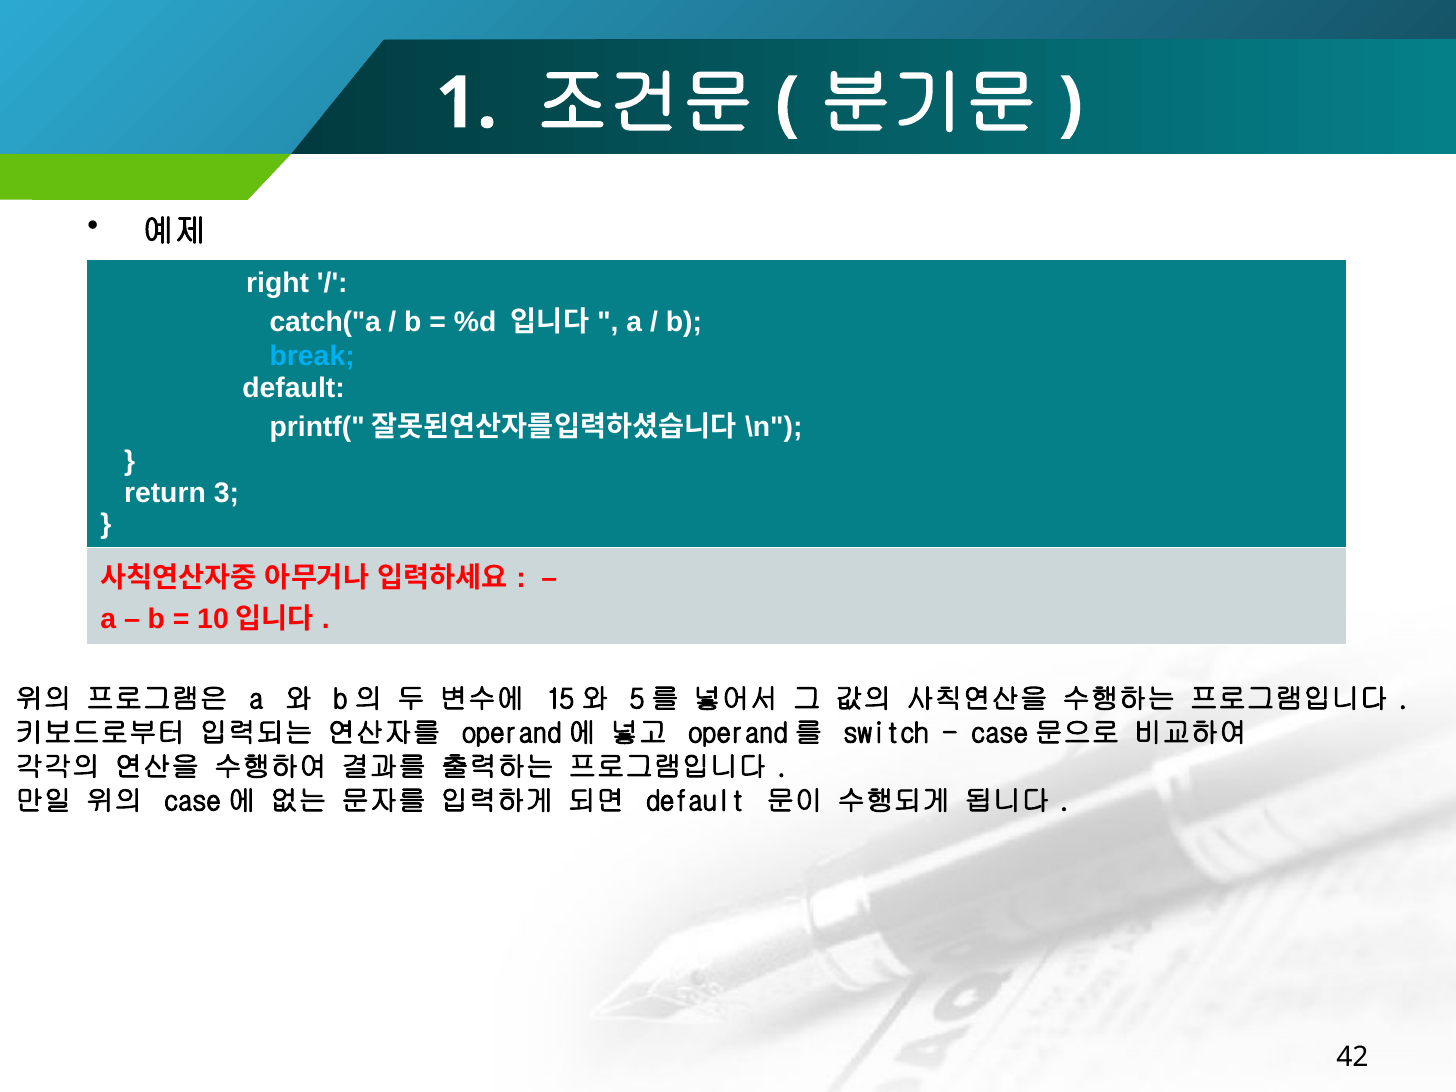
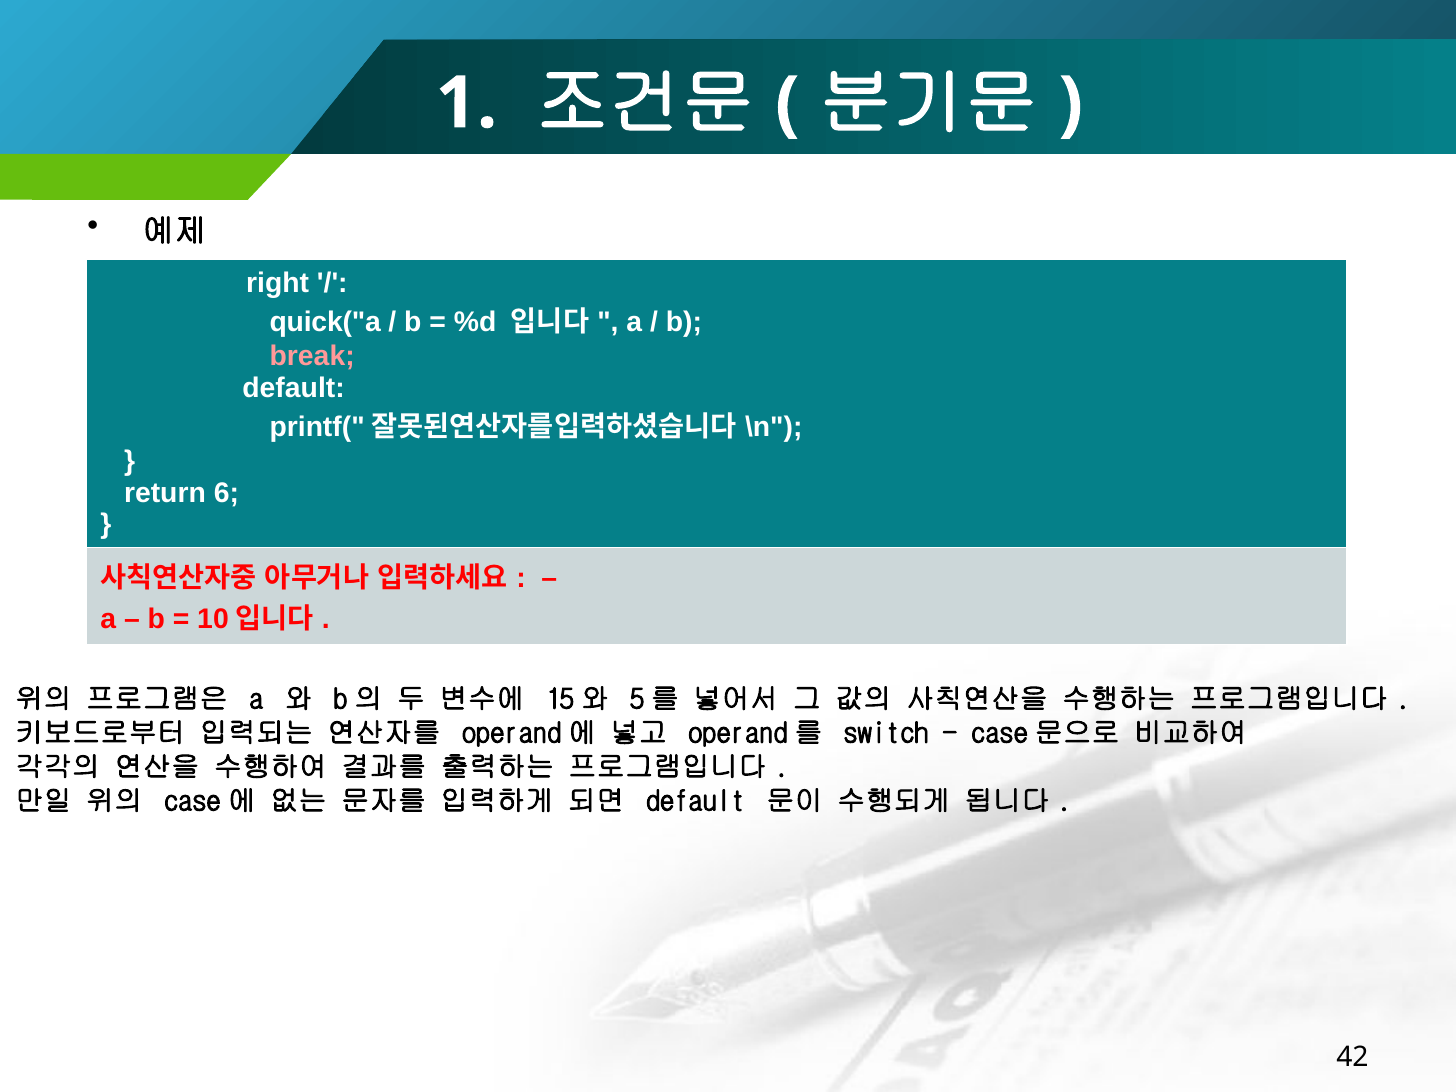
catch("a: catch("a -> quick("a (325, 322)
break colour: light blue -> pink (312, 356)
3: 3 -> 6 (226, 493)
